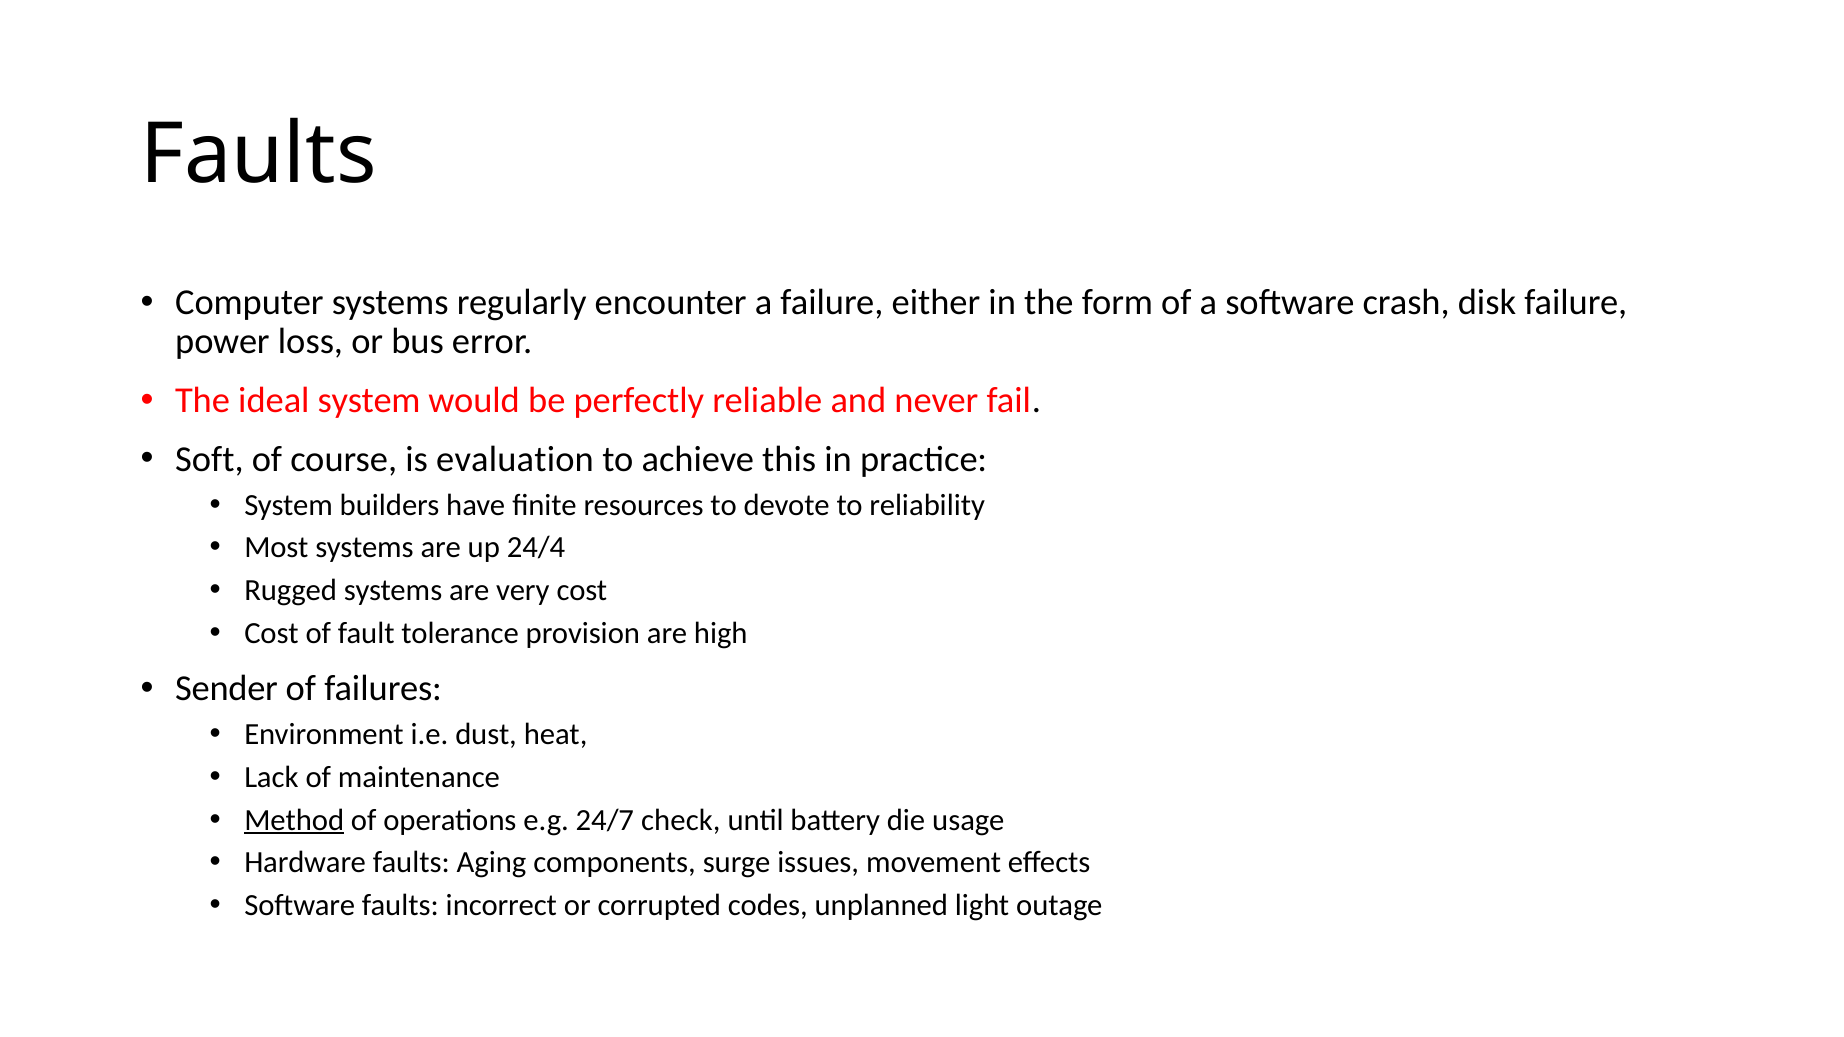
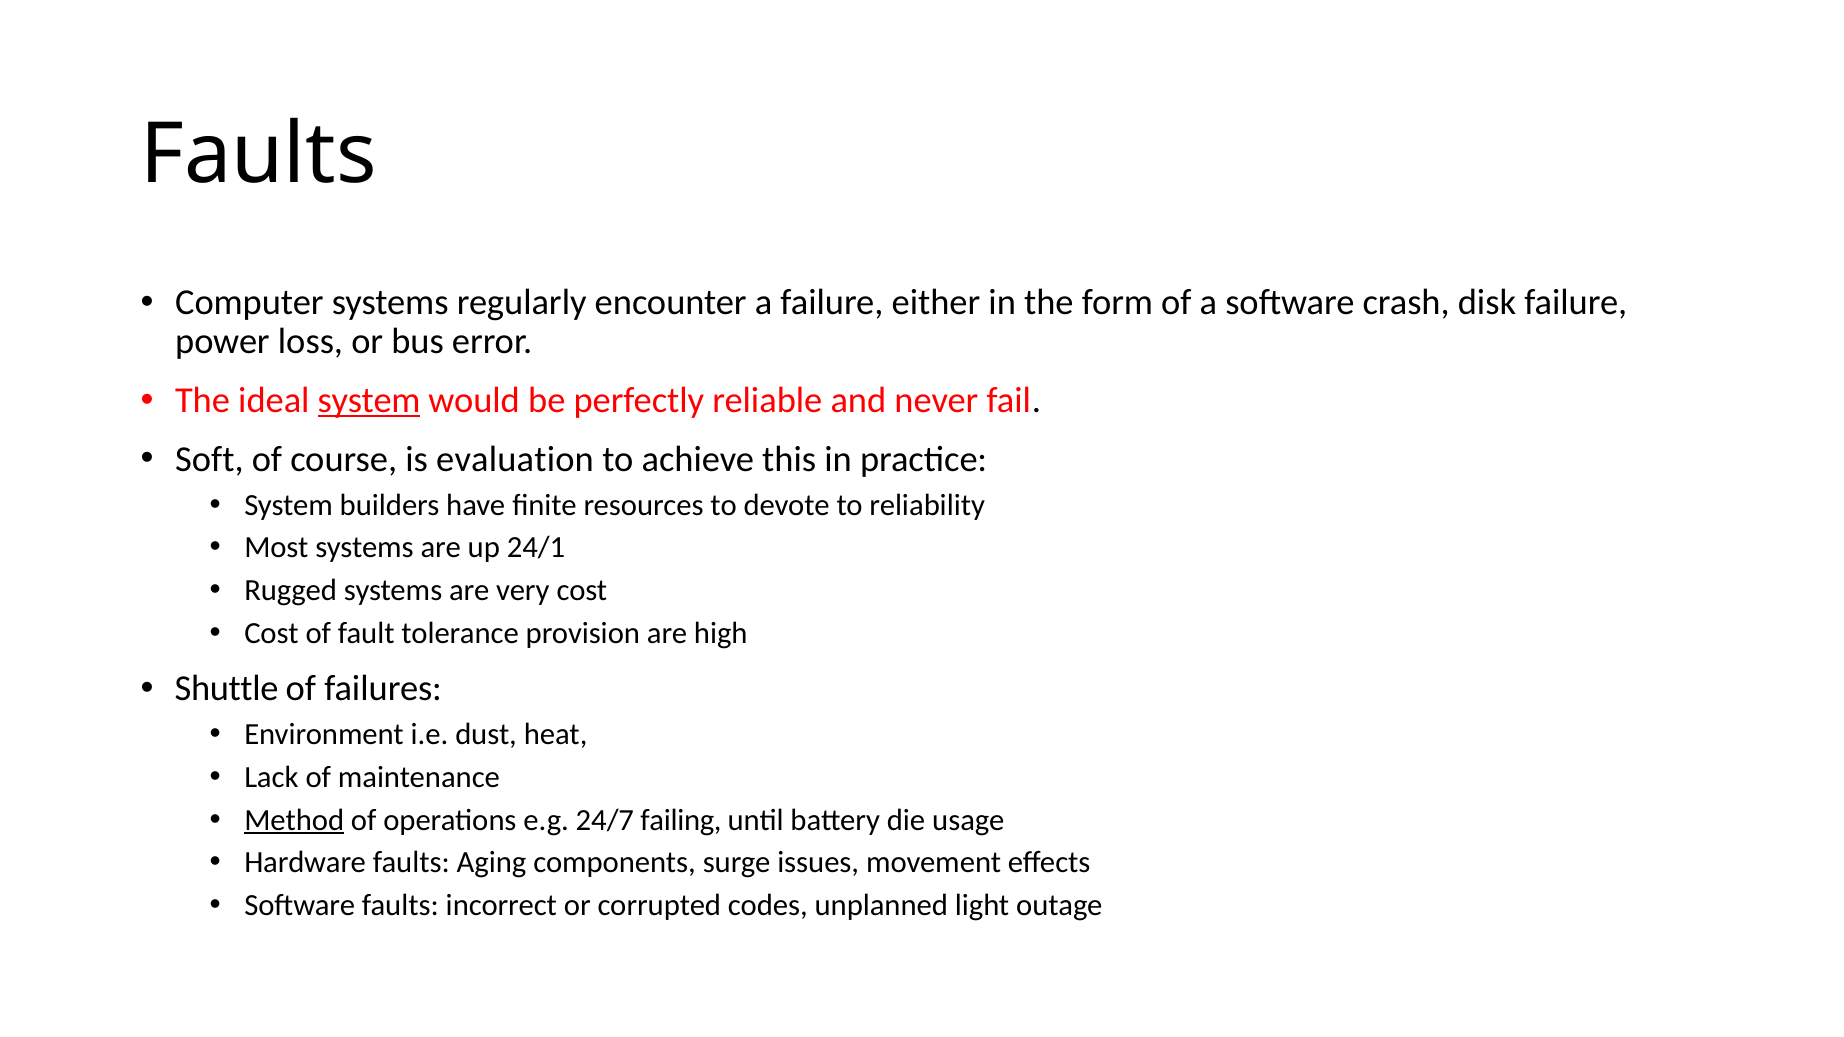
system underline: none -> present (369, 401)
24/4: 24/4 -> 24/1 (536, 548)
Sender: Sender -> Shuttle (227, 689)
check: check -> failing (681, 820)
